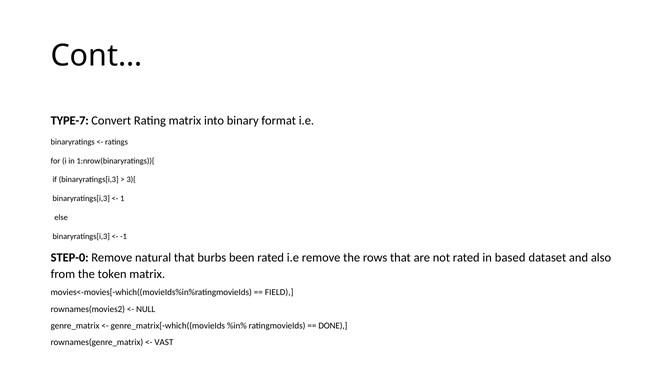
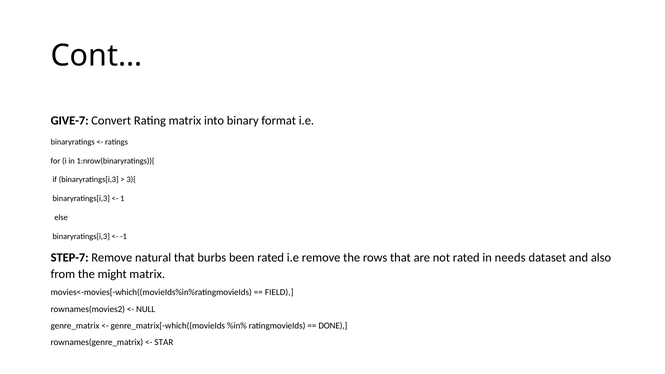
TYPE-7: TYPE-7 -> GIVE-7 (70, 121)
STEP-0: STEP-0 -> STEP-7 (70, 258)
based: based -> needs (510, 258)
token: token -> might (112, 274)
VAST: VAST -> STAR (164, 342)
